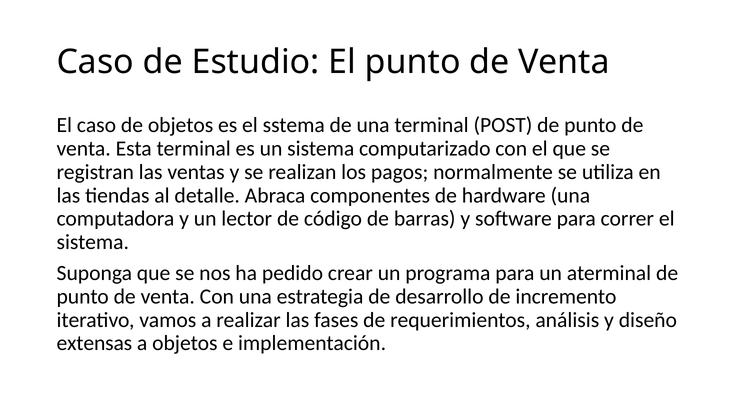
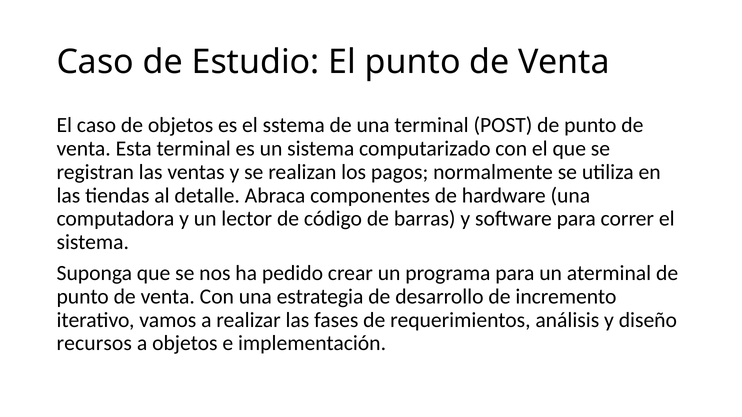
extensas: extensas -> recursos (94, 344)
